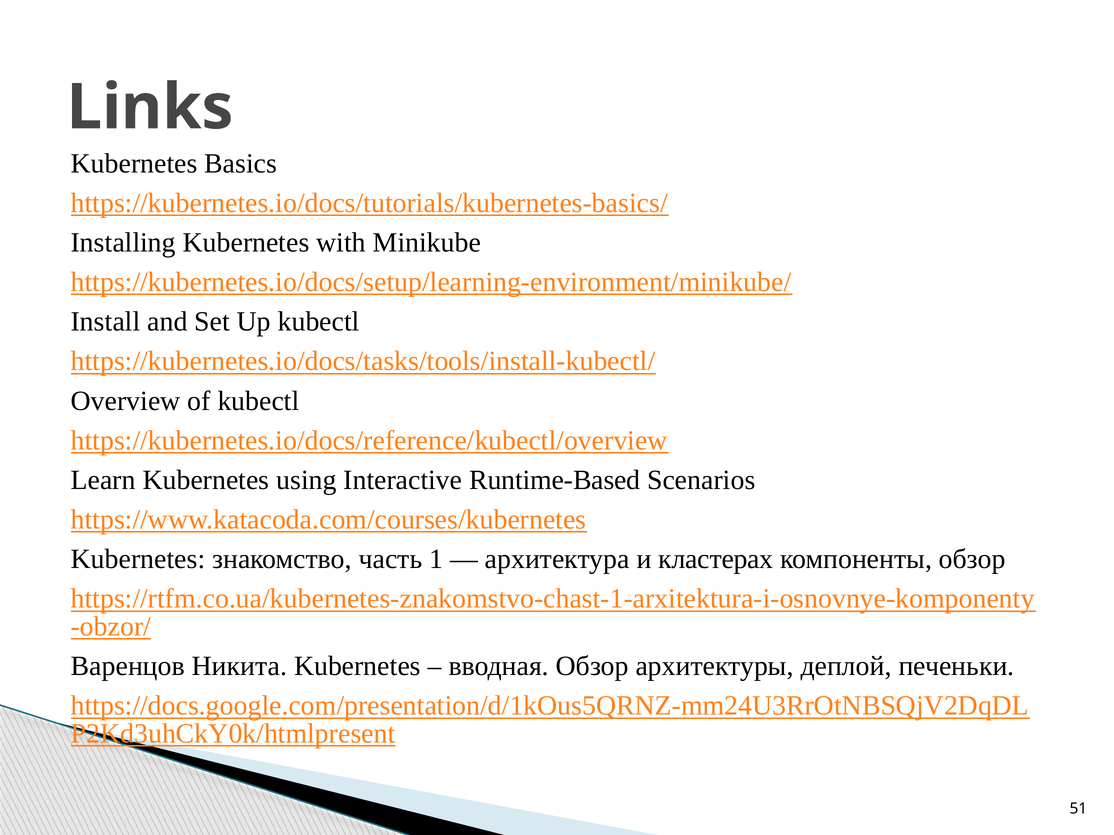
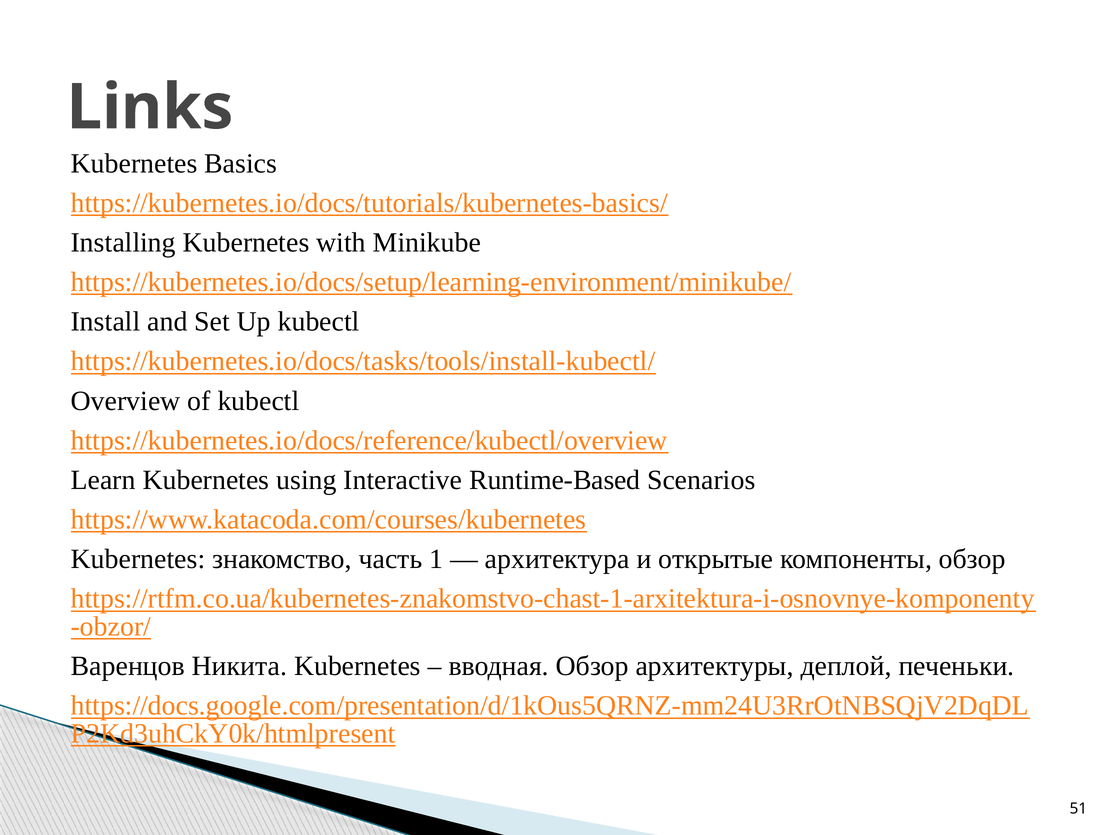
кластерах: кластерах -> открытые (716, 560)
